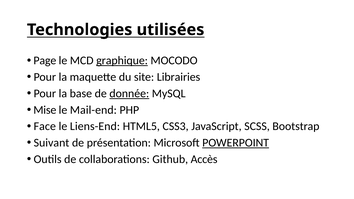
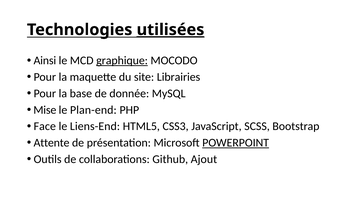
utilisées underline: none -> present (170, 30)
Page: Page -> Ainsi (45, 61)
donnée underline: present -> none (129, 94)
Mail-end: Mail-end -> Plan-end (93, 110)
Suivant: Suivant -> Attente (52, 143)
Accès: Accès -> Ajout (204, 159)
